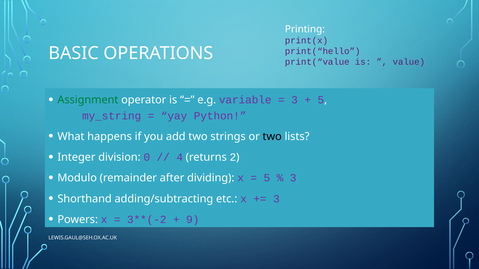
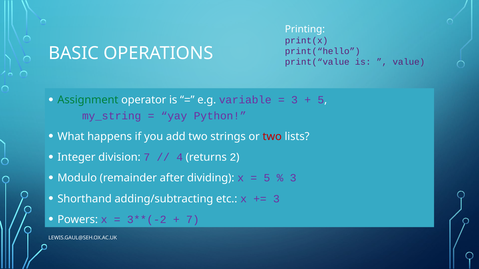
two colour: black -> red (272, 137)
division 0: 0 -> 7 (147, 158)
9: 9 -> 7 (193, 220)
